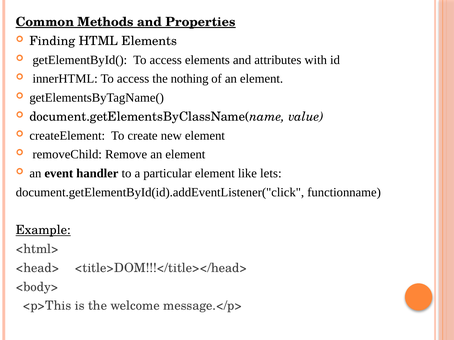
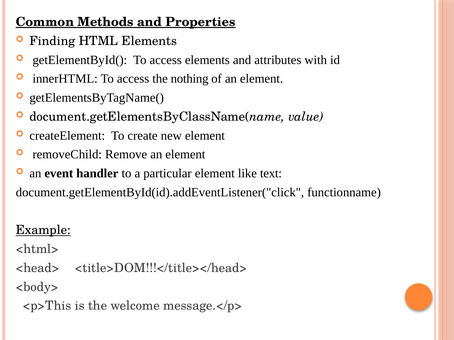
lets: lets -> text (271, 174)
